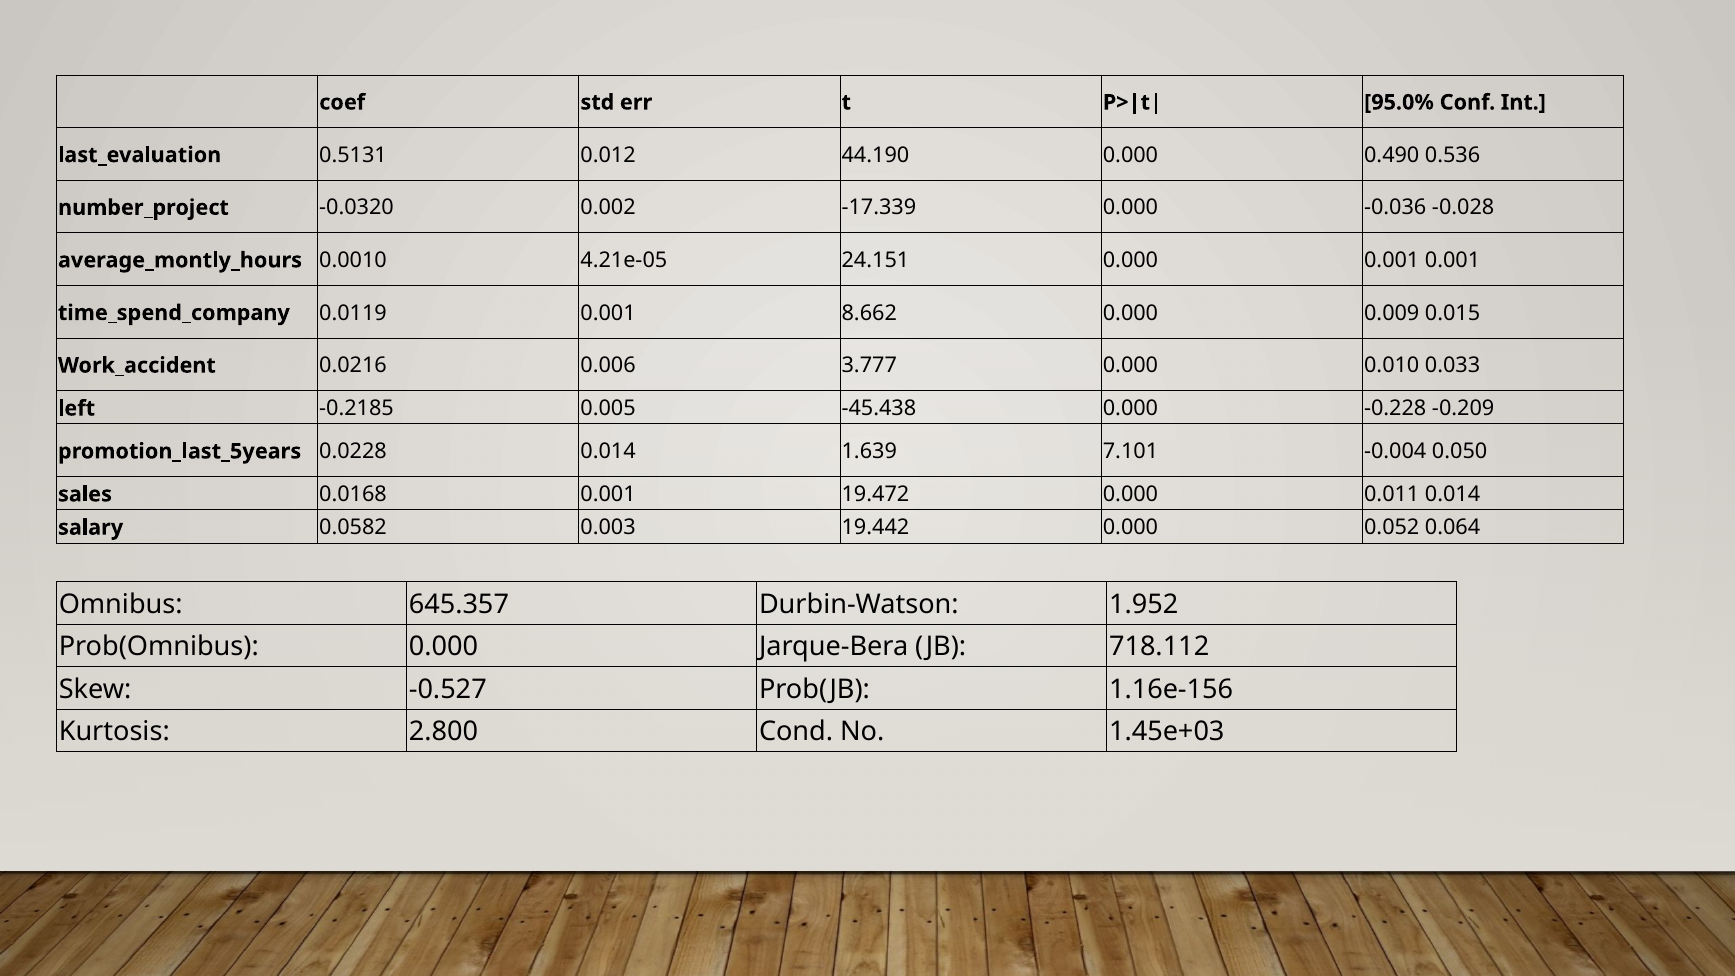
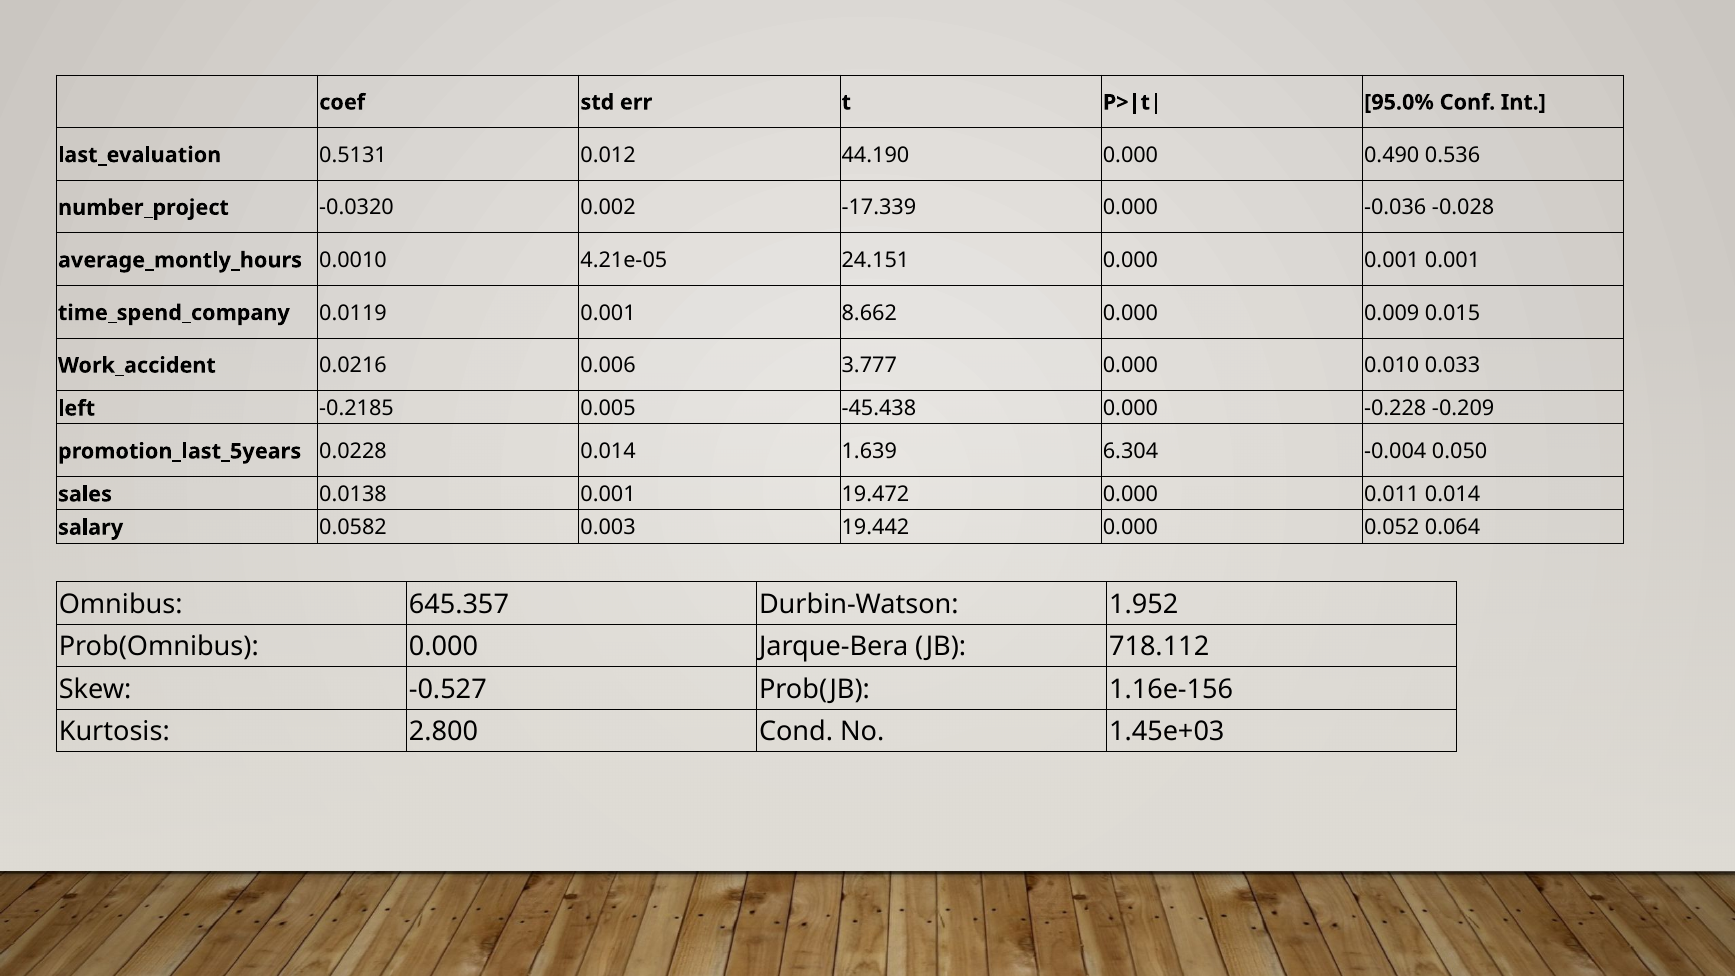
7.101: 7.101 -> 6.304 (1131, 451)
0.0168: 0.0168 -> 0.0138 (353, 494)
